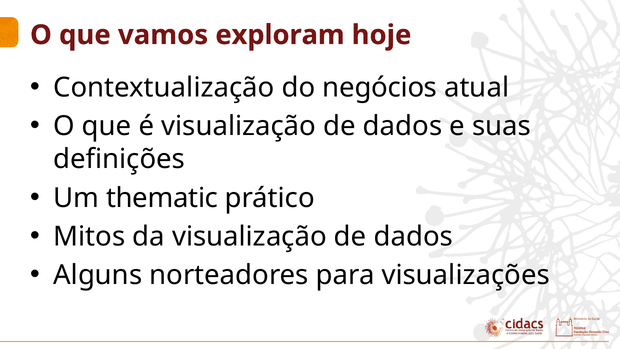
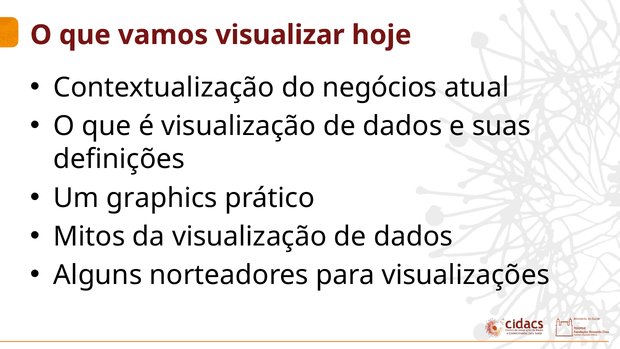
exploram: exploram -> visualizar (280, 35)
thematic: thematic -> graphics (162, 198)
